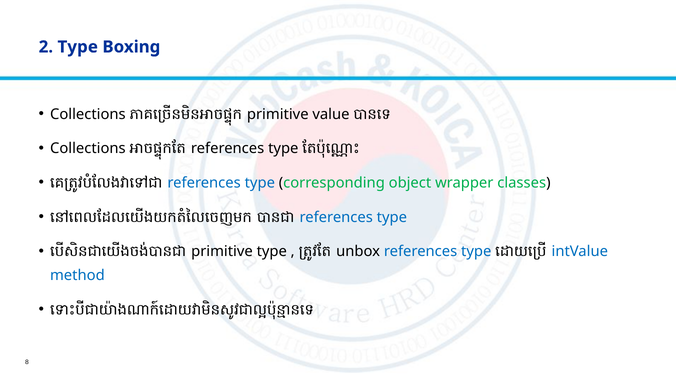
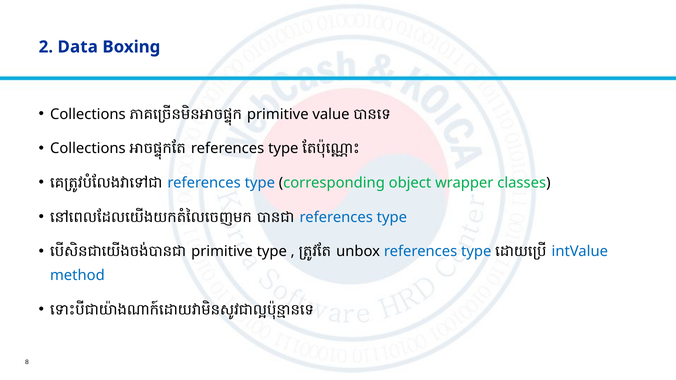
2 Type: Type -> Data (78, 47)
